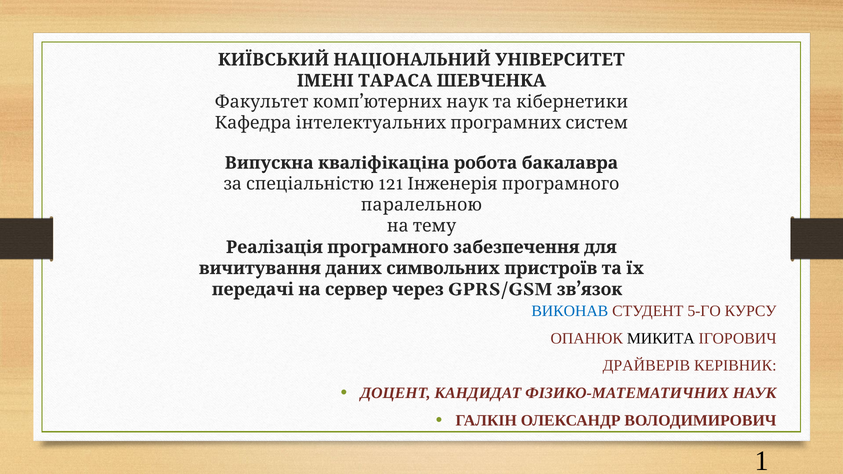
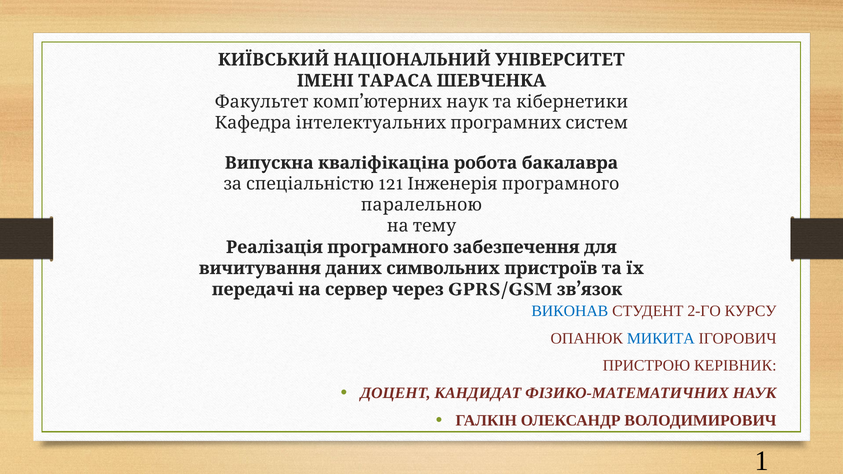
5-ГО: 5-ГО -> 2-ГО (704, 311)
МИКИТА colour: black -> blue (661, 338)
ДРАЙВЕРІВ: ДРАЙВЕРІВ -> ПРИСТРОЮ (646, 366)
